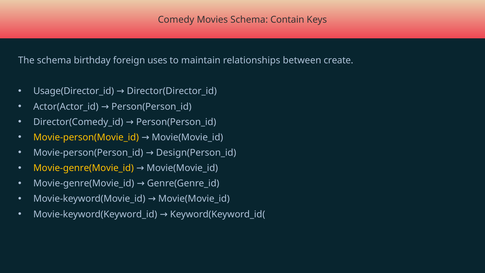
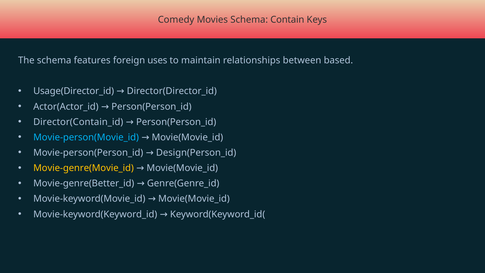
birthday: birthday -> features (92, 60)
create: create -> based (338, 60)
Director(Comedy_id: Director(Comedy_id -> Director(Contain_id (78, 122)
Movie-person(Movie_id colour: yellow -> light blue (86, 137)
Movie-genre(Movie_id: Movie-genre(Movie_id -> Movie-genre(Better_id (84, 183)
